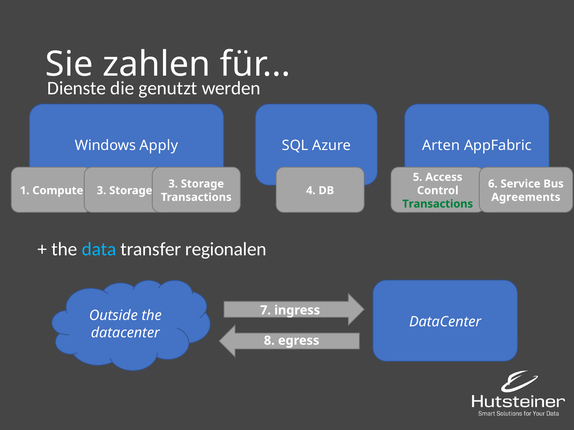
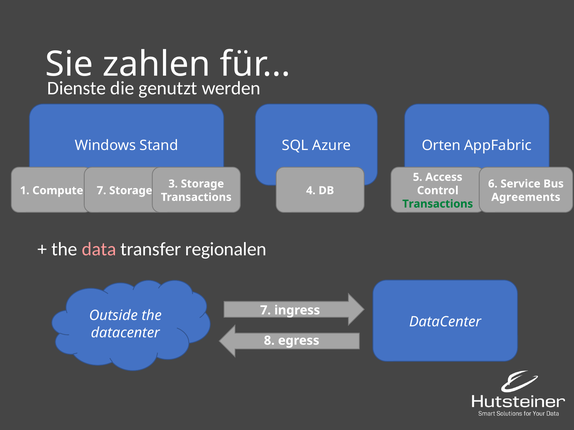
Apply: Apply -> Stand (159, 146)
Arten: Arten -> Orten (441, 146)
Compute 3: 3 -> 7 (102, 191)
data colour: light blue -> pink (99, 250)
